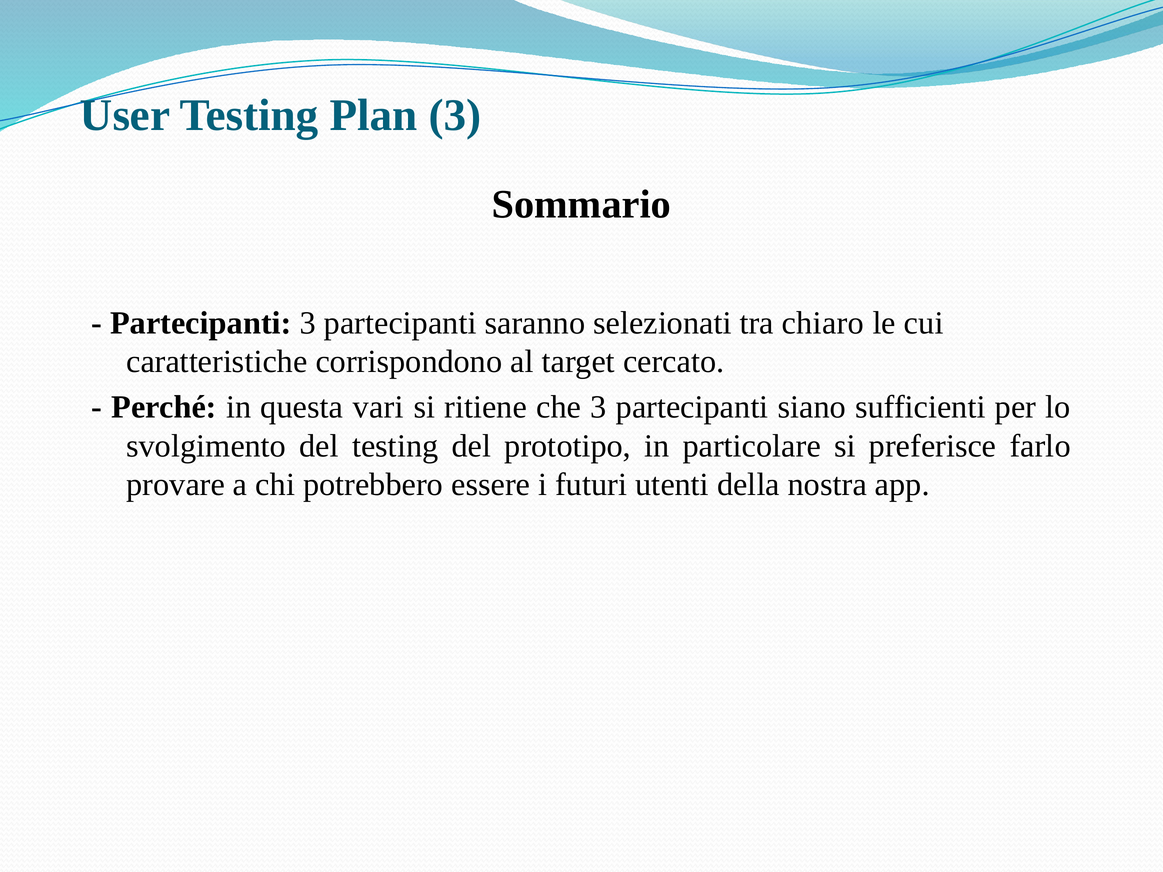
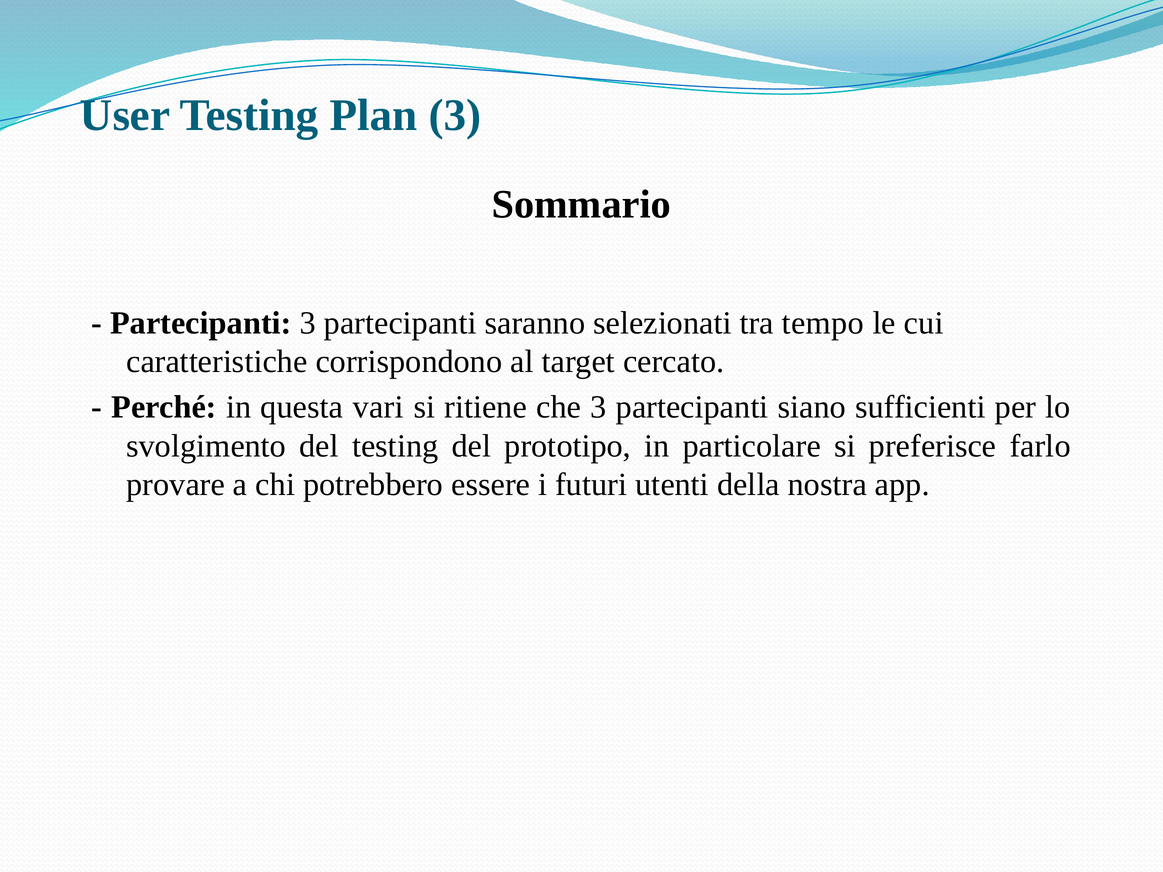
chiaro: chiaro -> tempo (823, 323)
